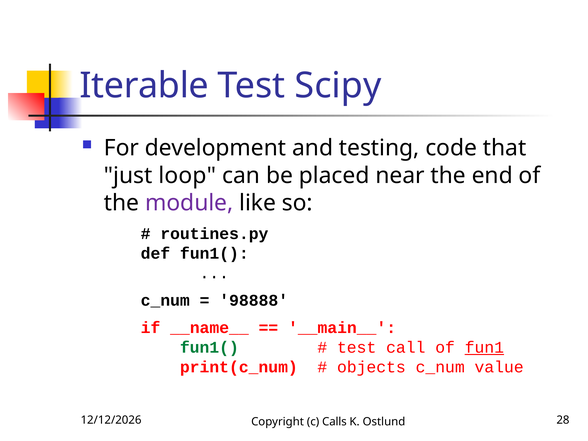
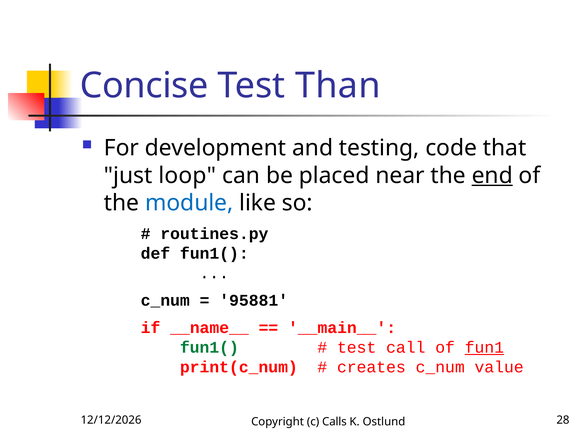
Iterable: Iterable -> Concise (144, 86)
Scipy: Scipy -> Than (338, 86)
end underline: none -> present (492, 175)
module colour: purple -> blue (189, 203)
98888: 98888 -> 95881 (254, 300)
objects: objects -> creates (371, 367)
